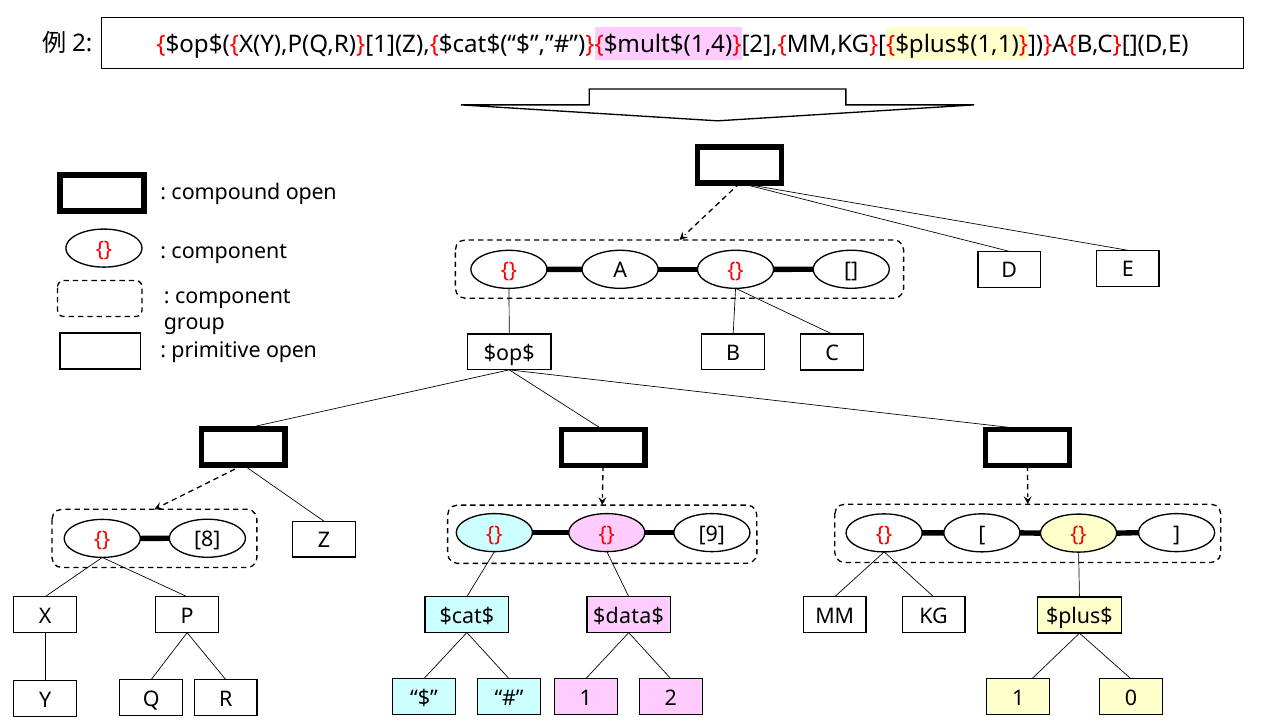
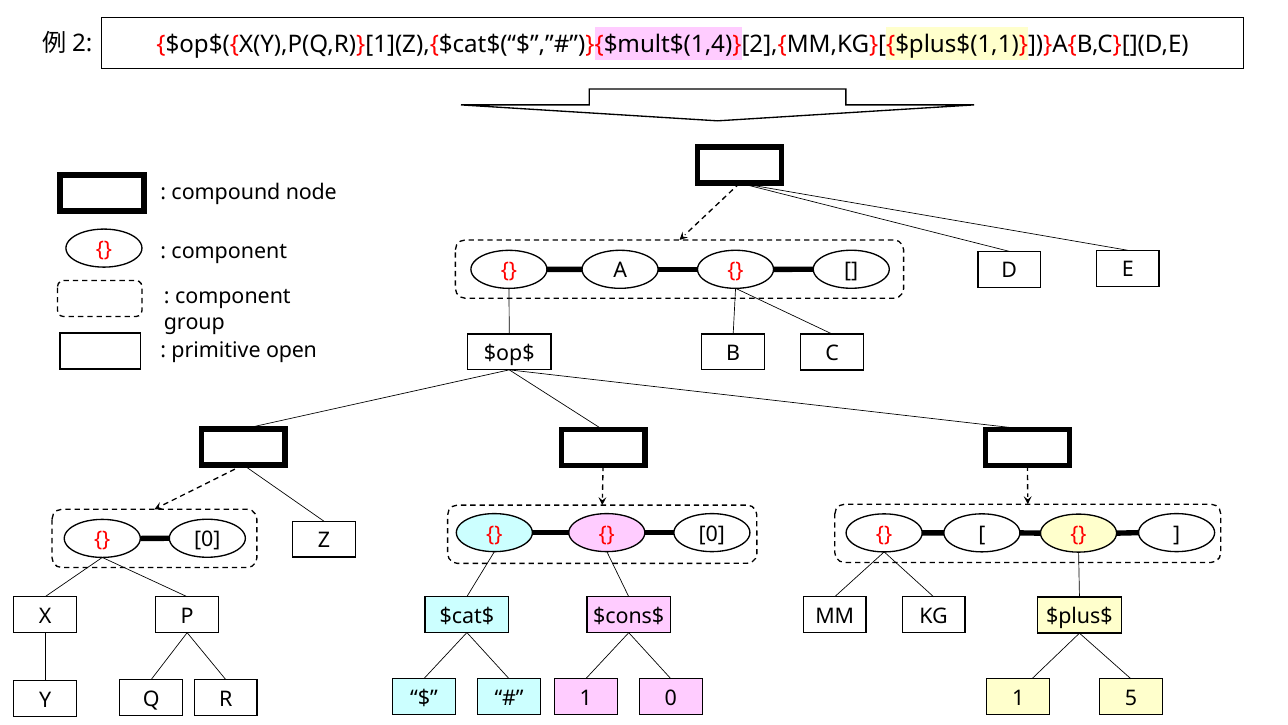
compound open: open -> node (311, 192)
9: 9 -> 0 (712, 534)
8: 8 -> 0 (207, 539)
$data$: $data$ -> $cons$ (629, 616)
1 2: 2 -> 0 (671, 698)
0: 0 -> 5 (1131, 698)
